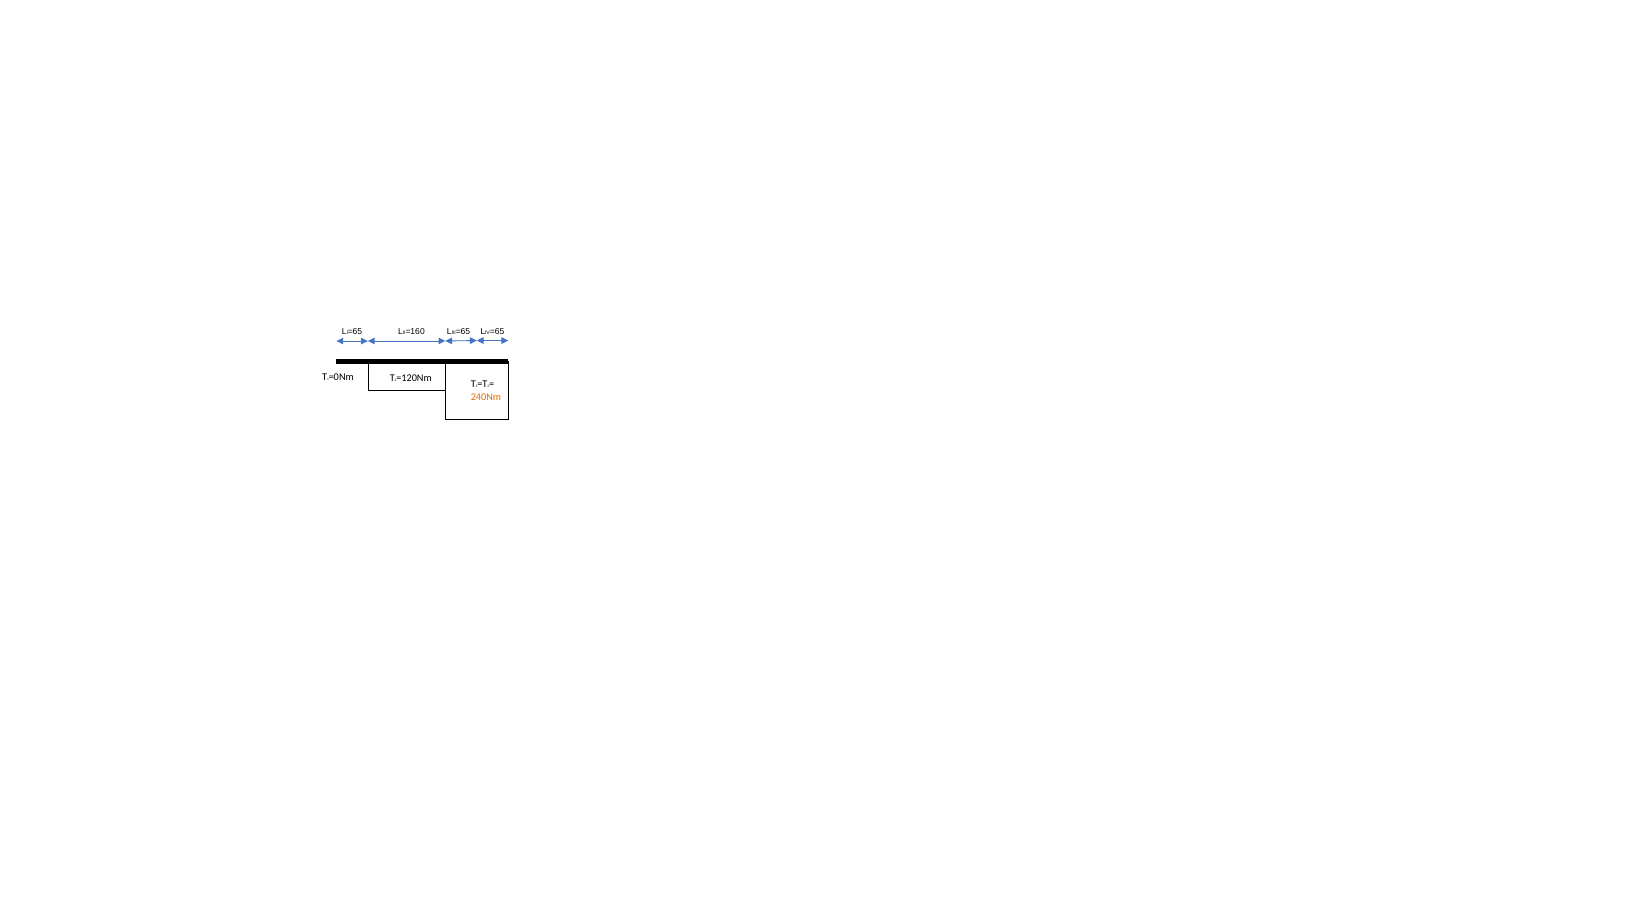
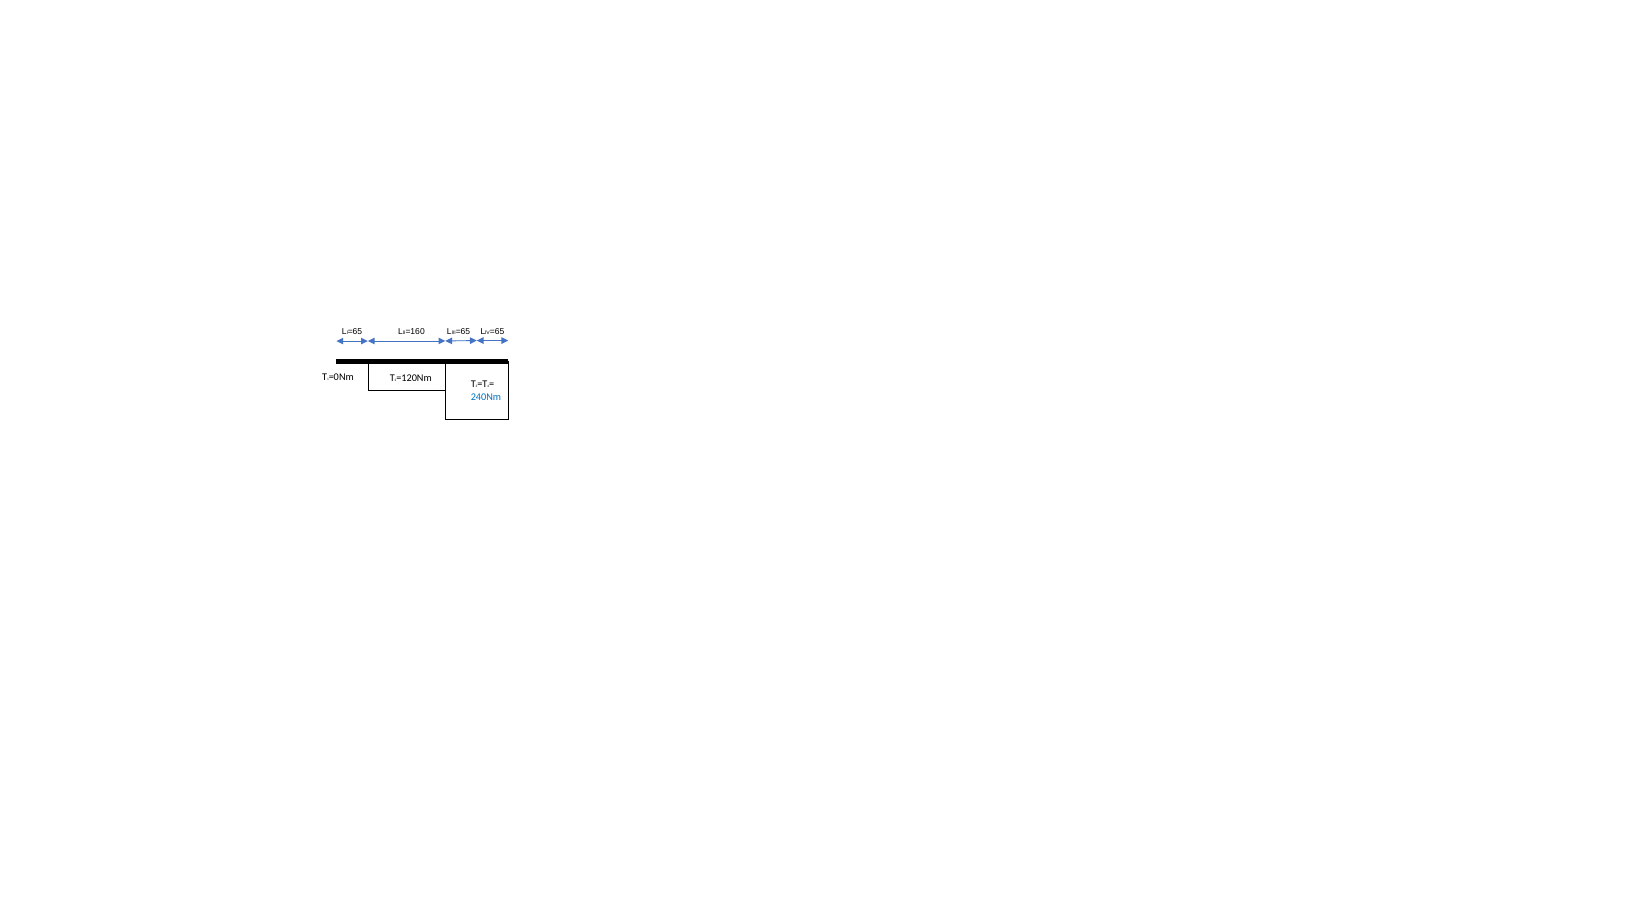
240Nm colour: orange -> blue (486, 397)
